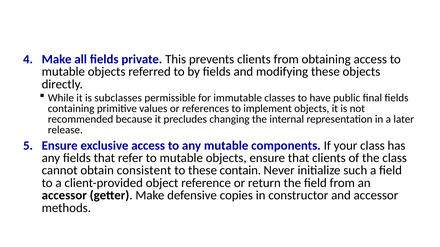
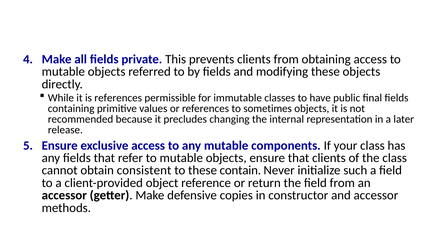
is subclasses: subclasses -> references (118, 98)
implement: implement -> sometimes (268, 109)
